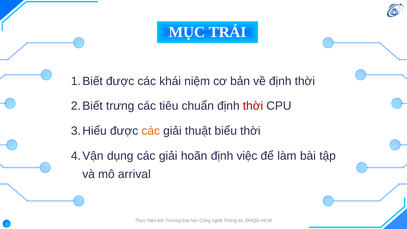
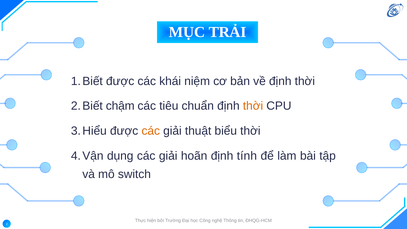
trưng: trưng -> chậm (120, 106)
thời colour: red -> orange (253, 106)
việc: việc -> tính (247, 156)
arrival: arrival -> switch (134, 174)
